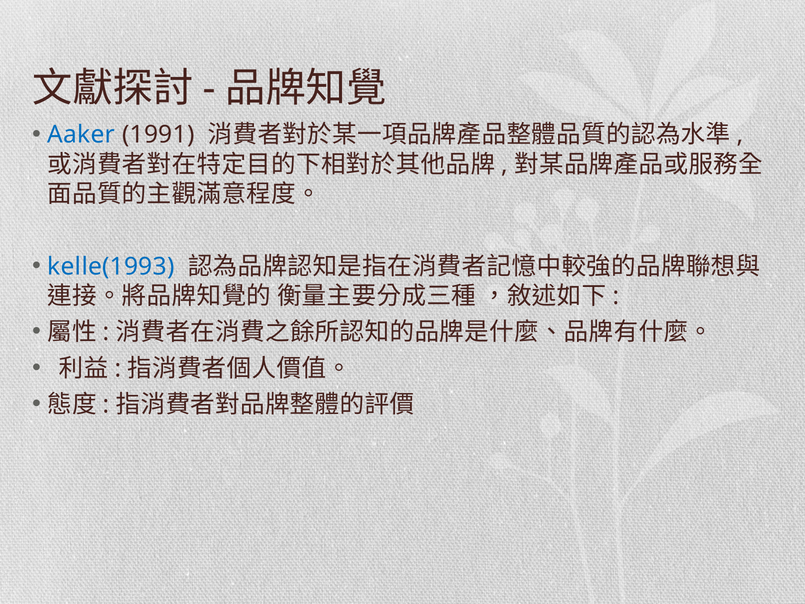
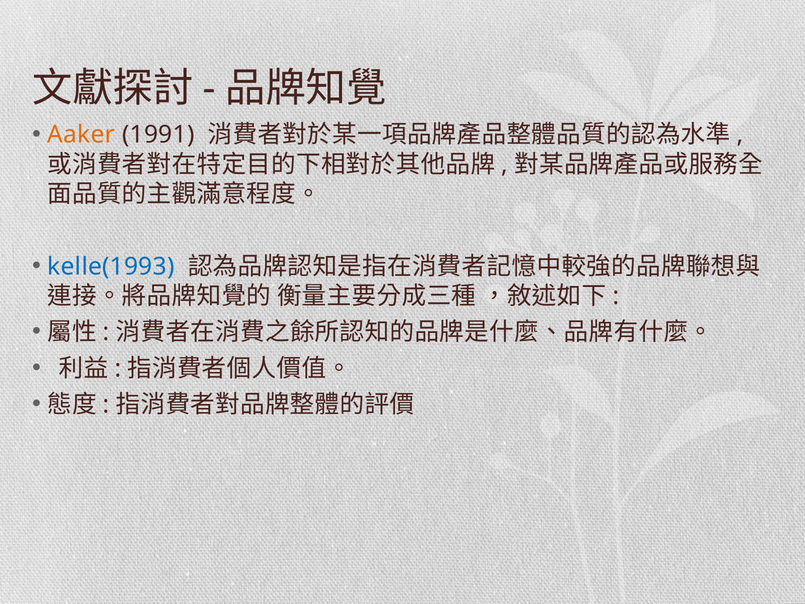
Aaker colour: blue -> orange (81, 135)
